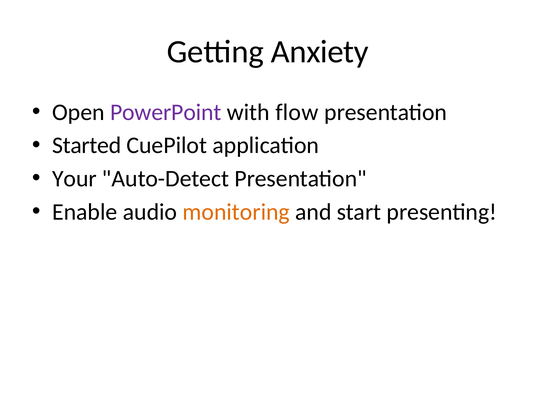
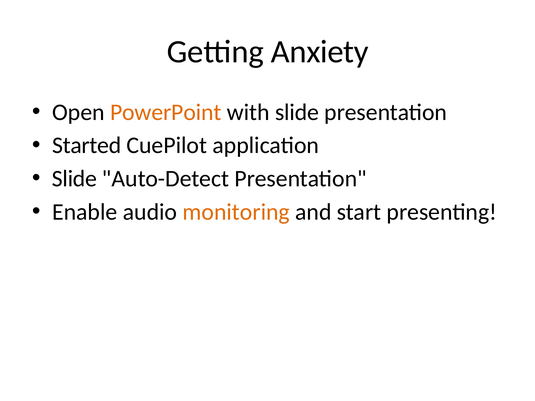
PowerPoint colour: purple -> orange (166, 112)
with flow: flow -> slide (297, 112)
Your: Your -> Slide (74, 179)
